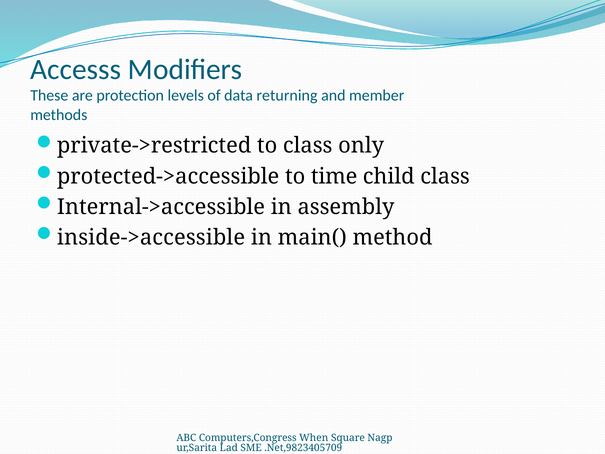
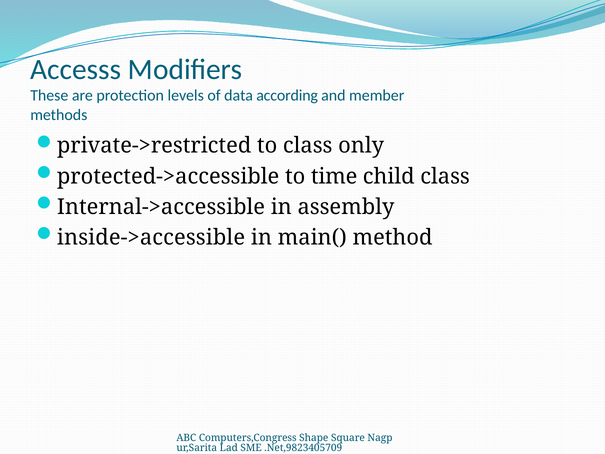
returning: returning -> according (287, 96)
When: When -> Shape (314, 438)
